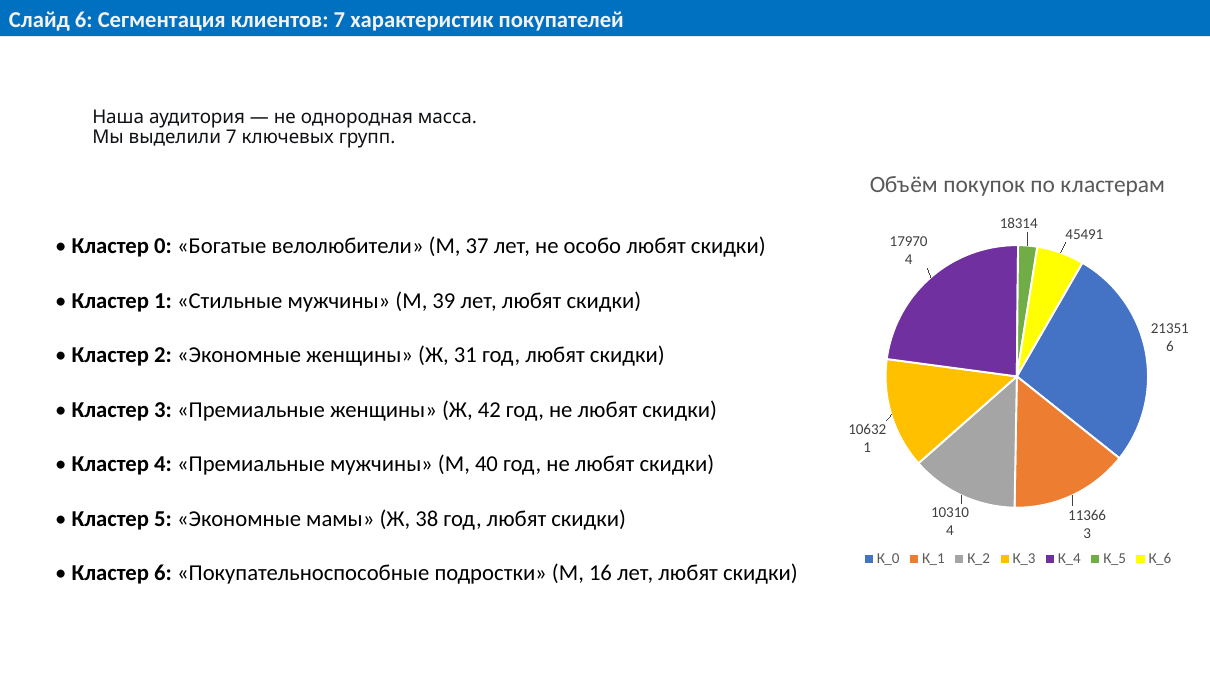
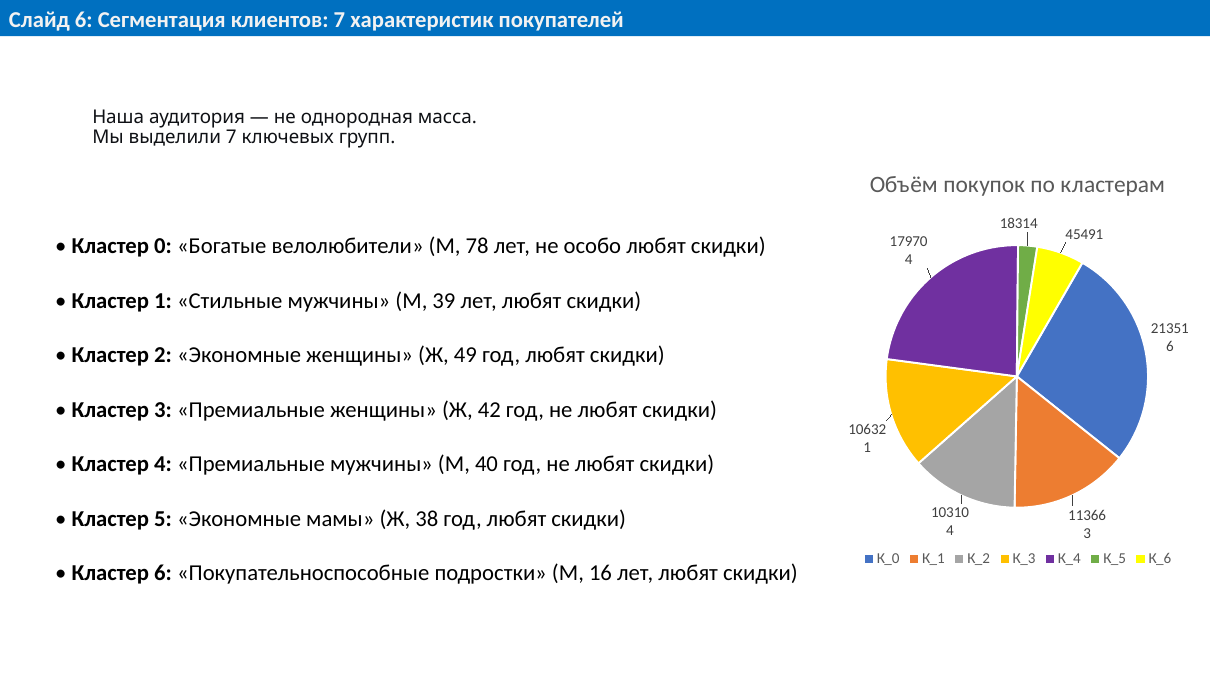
37: 37 -> 78 (477, 246)
31: 31 -> 49 (465, 355)
